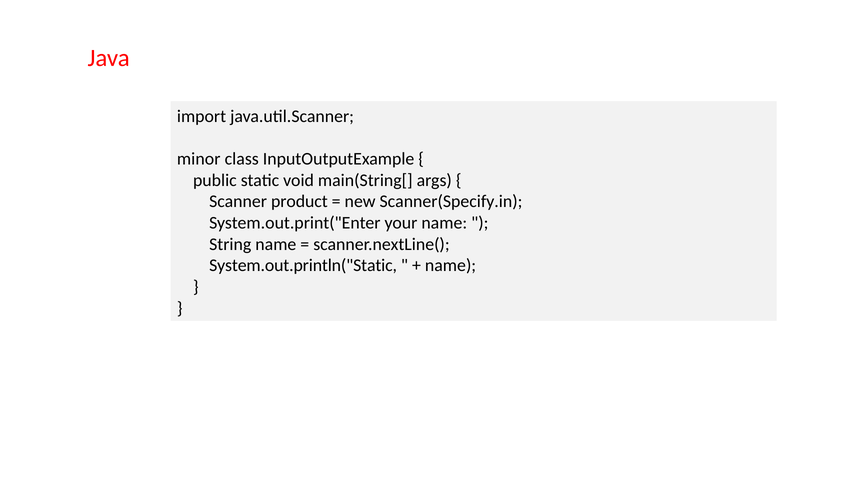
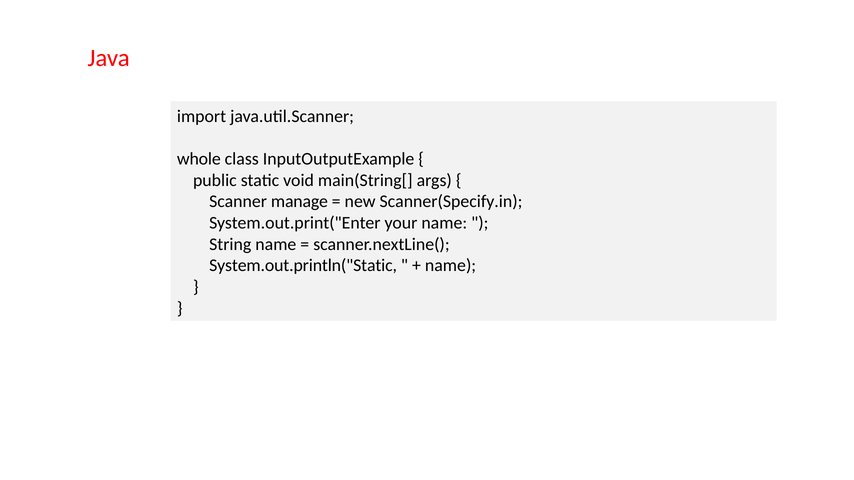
minor: minor -> whole (199, 159)
product: product -> manage (299, 202)
